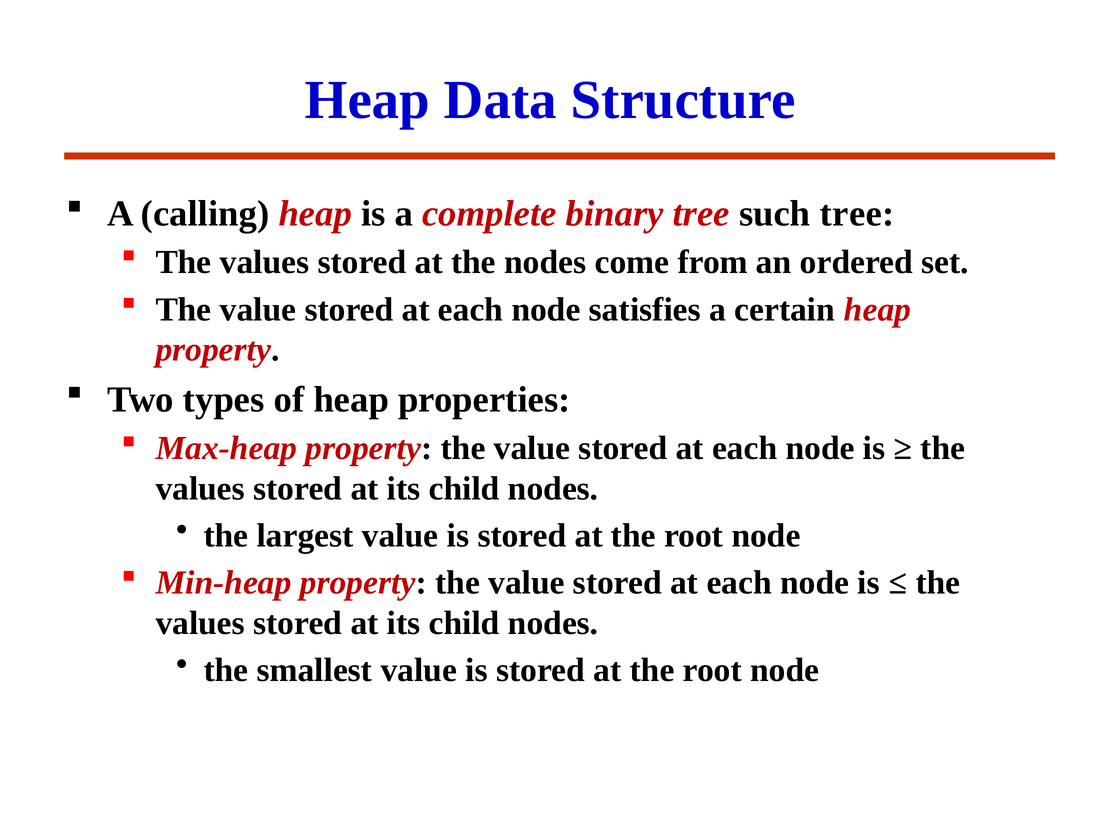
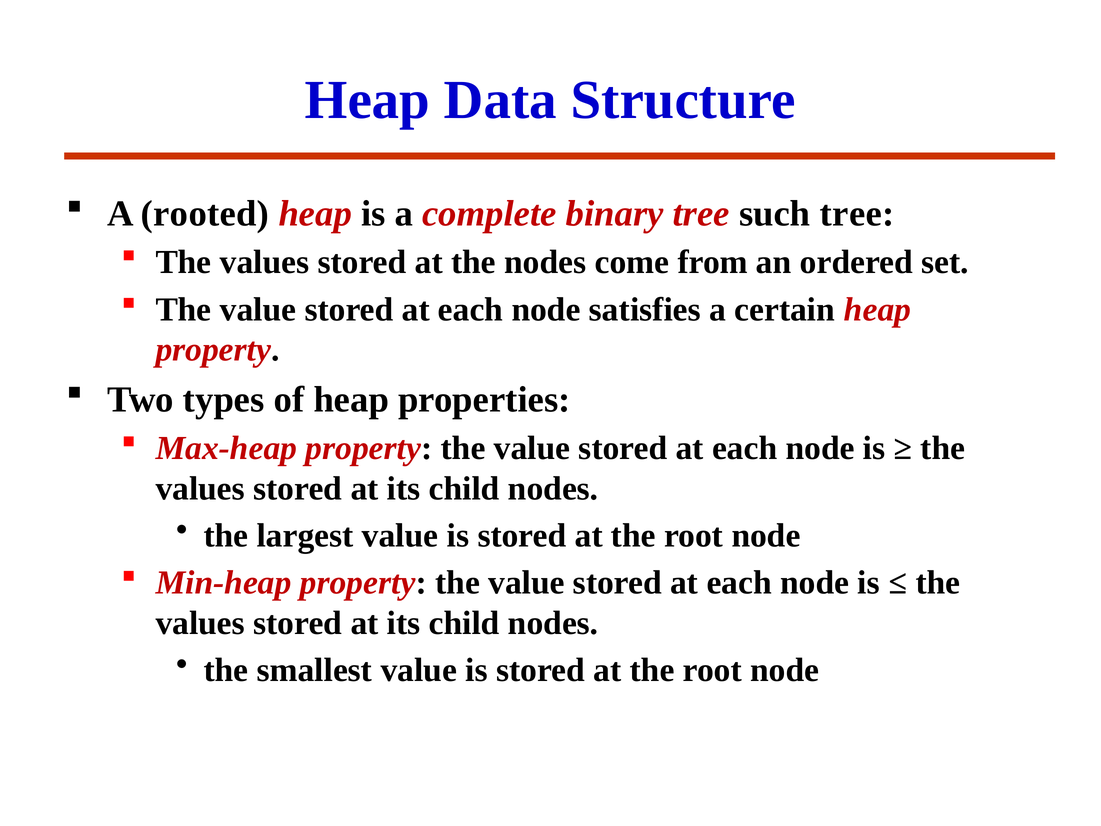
calling: calling -> rooted (205, 214)
